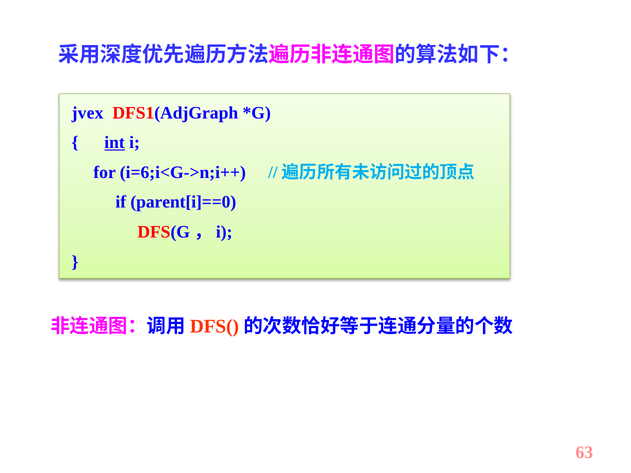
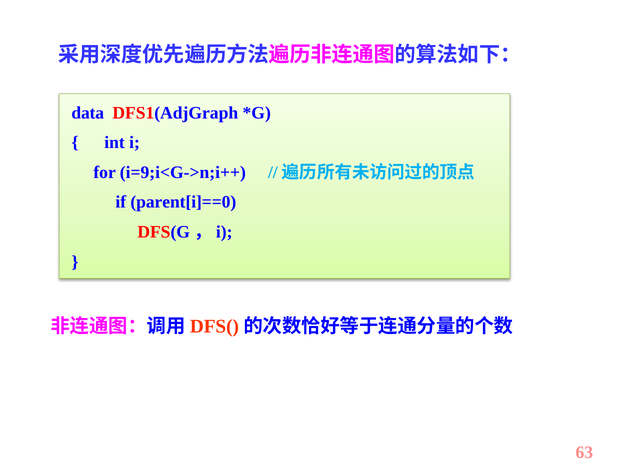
jvex: jvex -> data (88, 113)
int underline: present -> none (115, 143)
i=6;i<G->n;i++: i=6;i<G->n;i++ -> i=9;i<G->n;i++ (183, 172)
